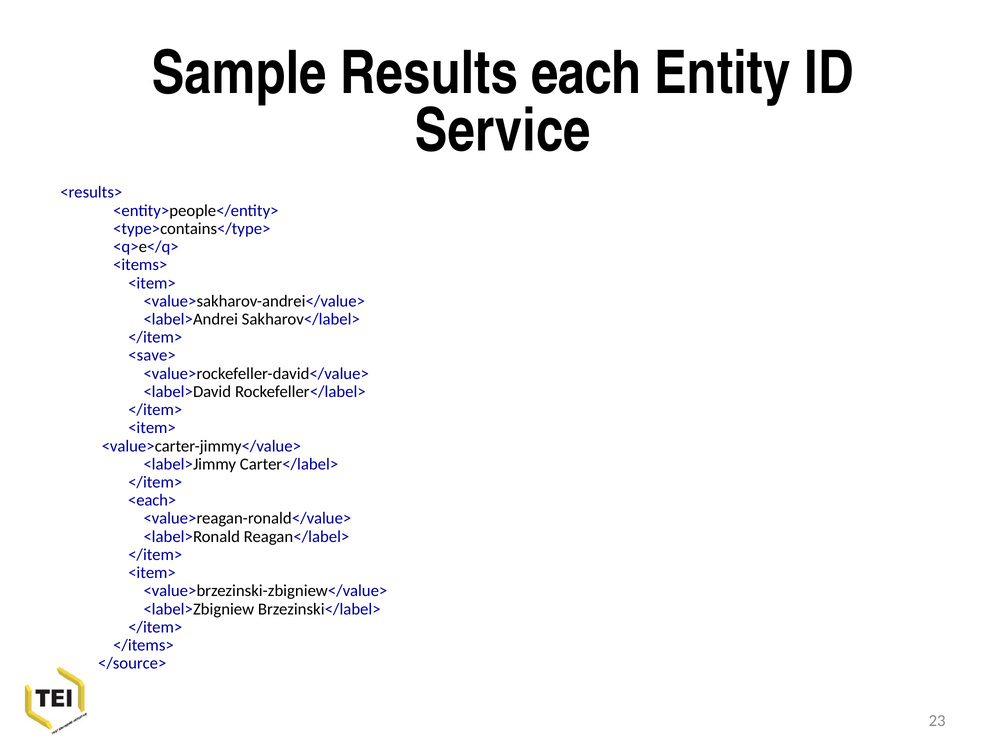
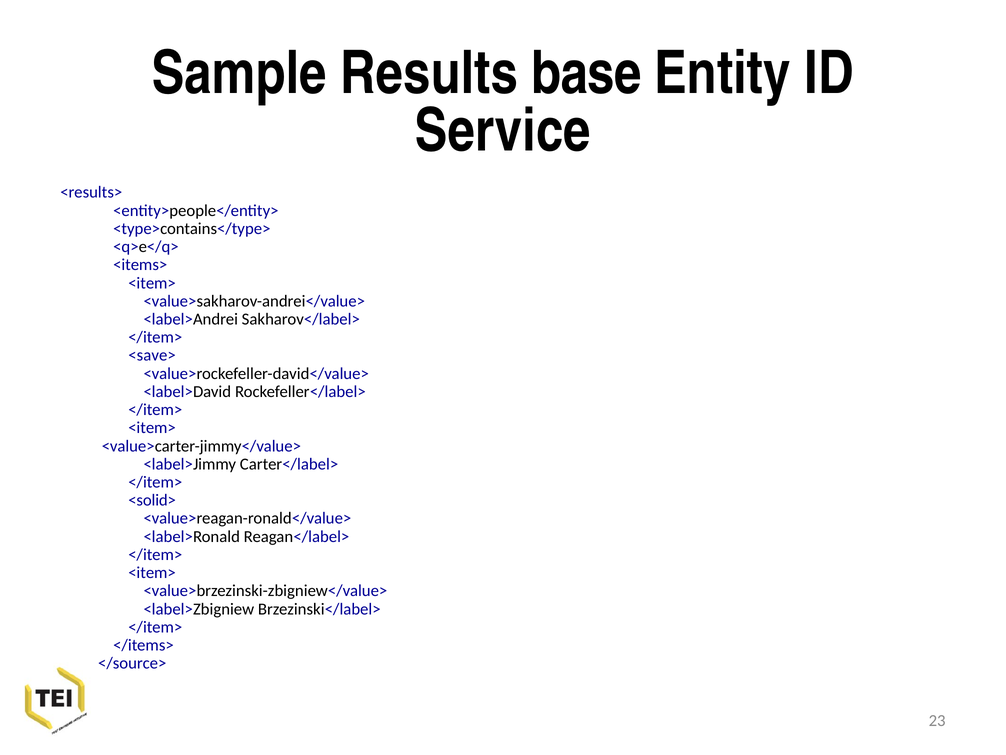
each: each -> base (586, 73)
<each>: <each> -> <solid> (152, 500)
